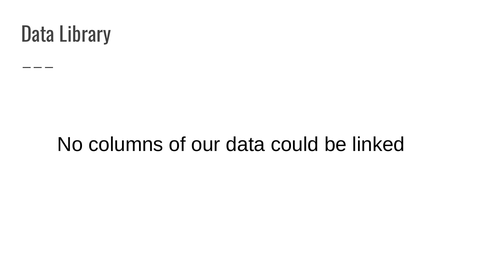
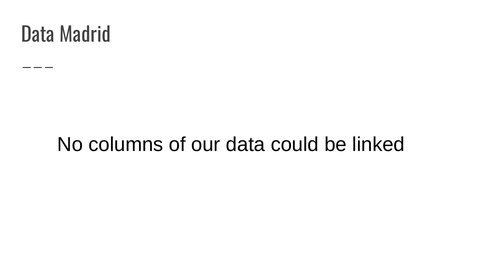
Library: Library -> Madrid (85, 35)
